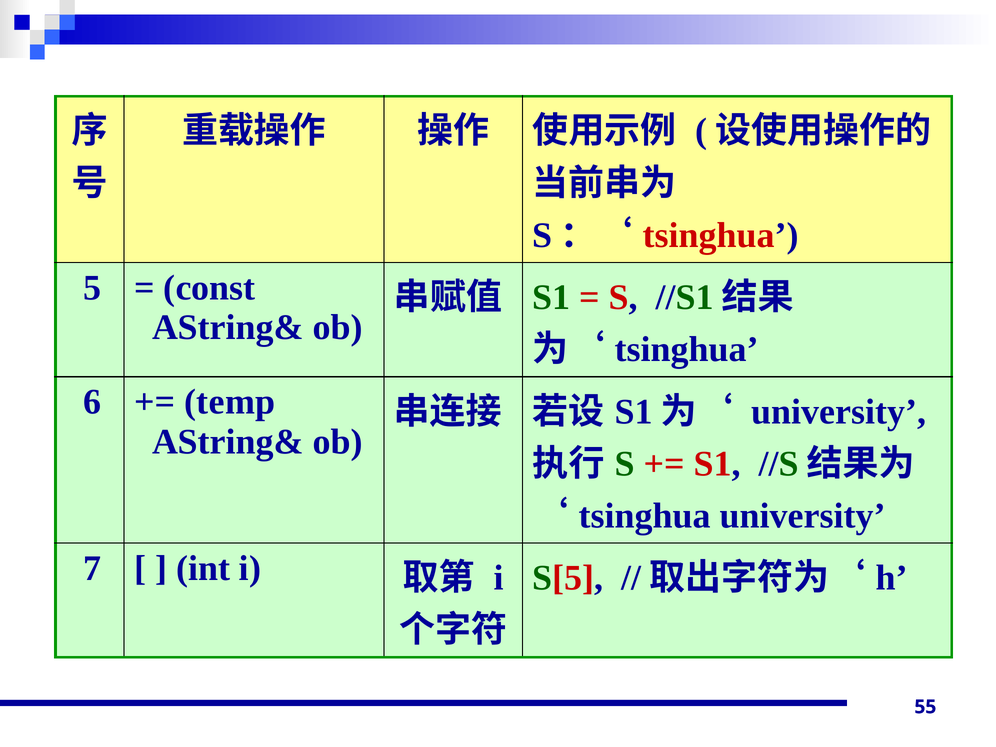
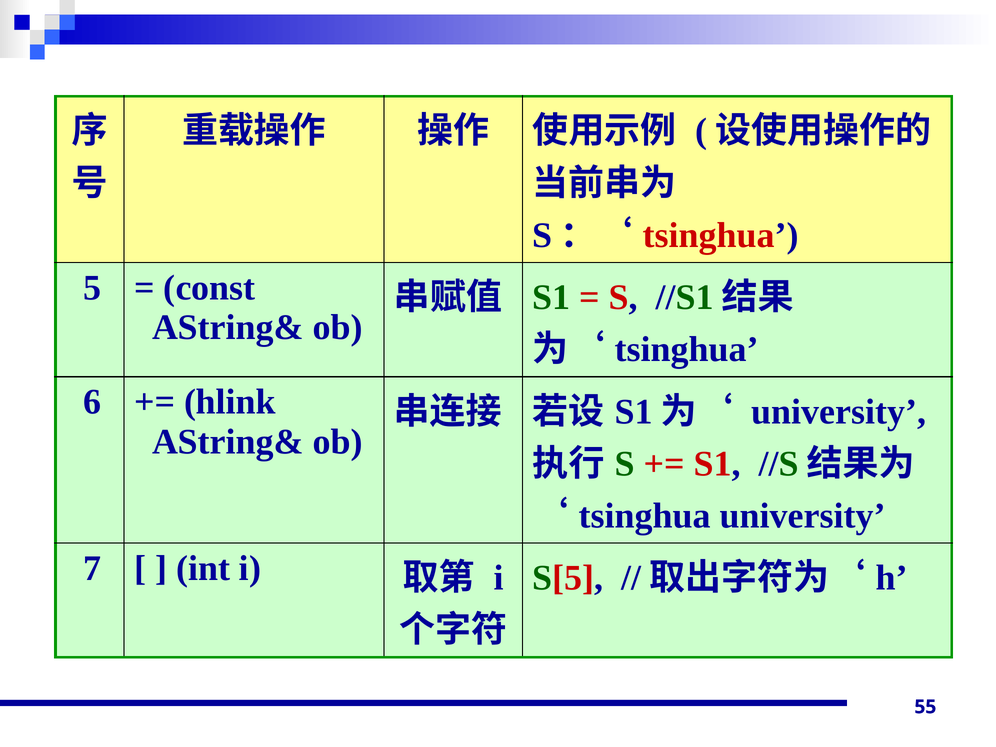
temp: temp -> hlink (230, 402)
